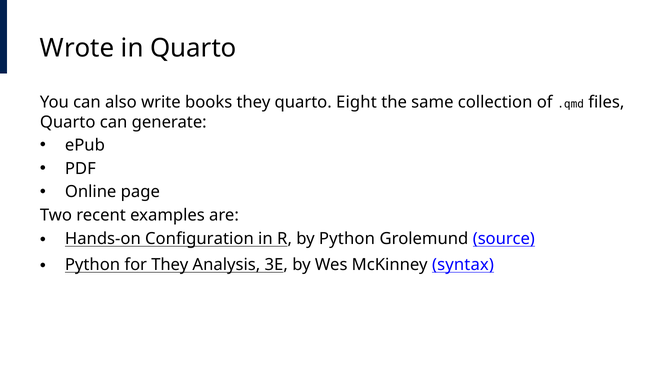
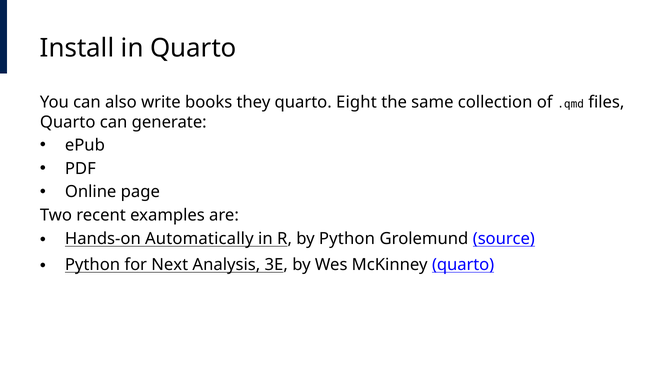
Wrote: Wrote -> Install (77, 48)
Configuration: Configuration -> Automatically (199, 238)
for They: They -> Next (170, 264)
McKinney syntax: syntax -> quarto (463, 264)
